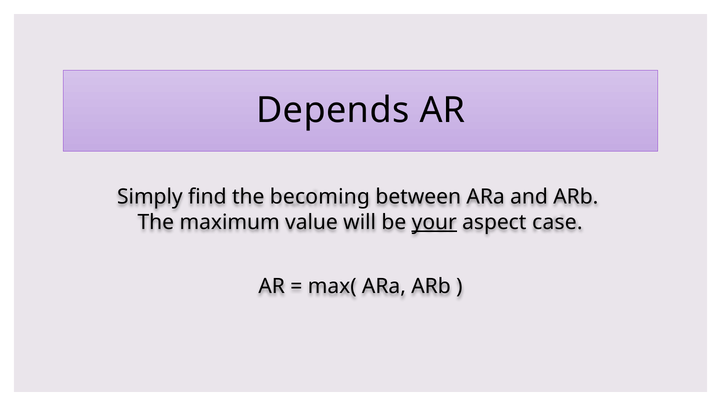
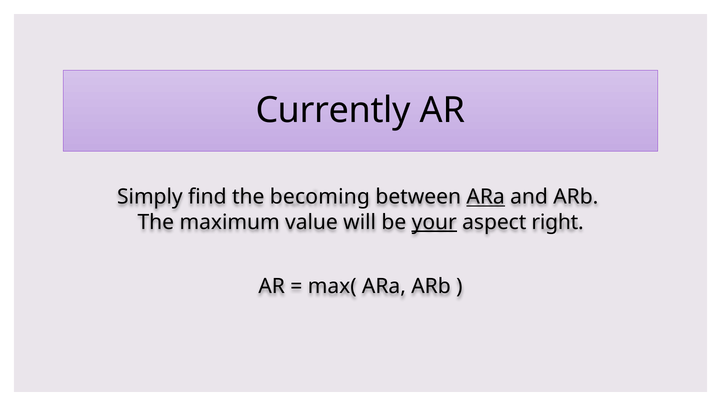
Depends: Depends -> Currently (333, 110)
ARa underline: none -> present (486, 197)
case: case -> right (558, 222)
